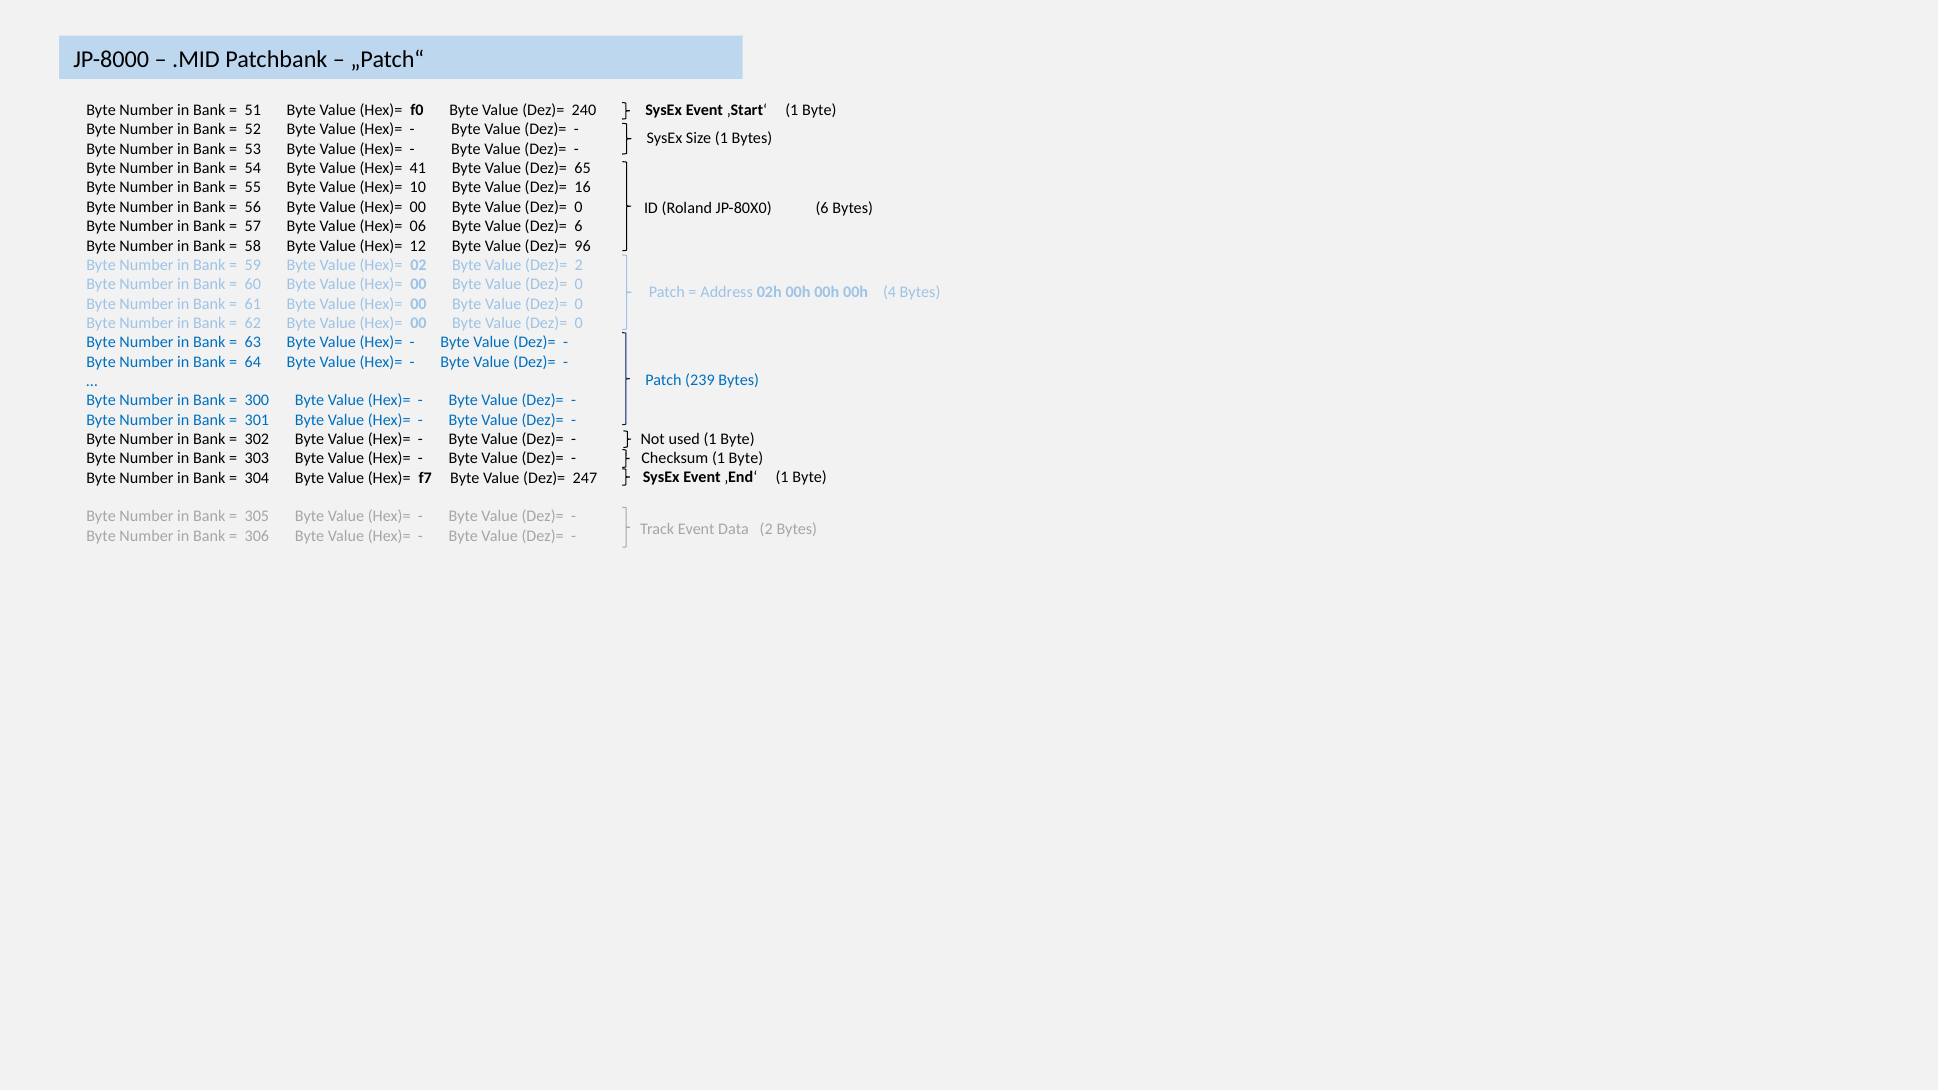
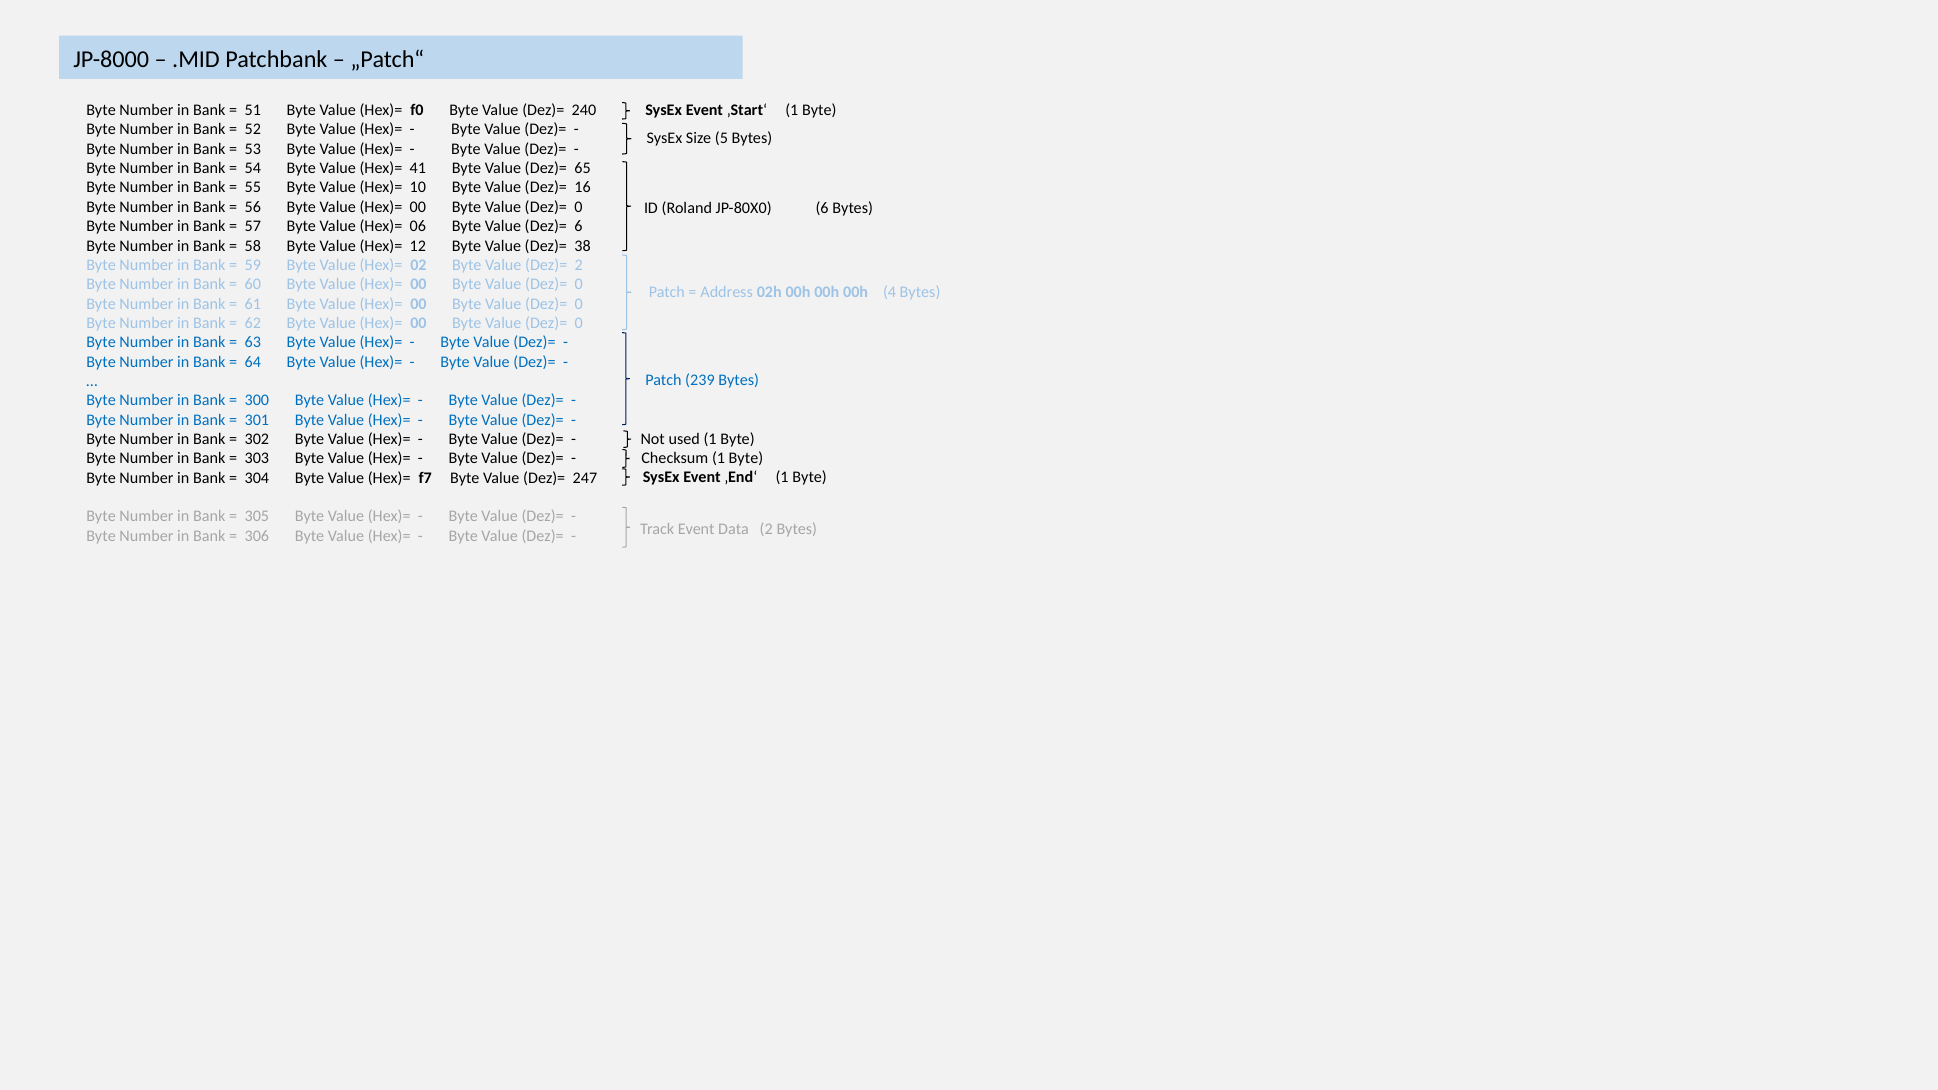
Size 1: 1 -> 5 (721, 138)
96: 96 -> 38 (583, 246)
